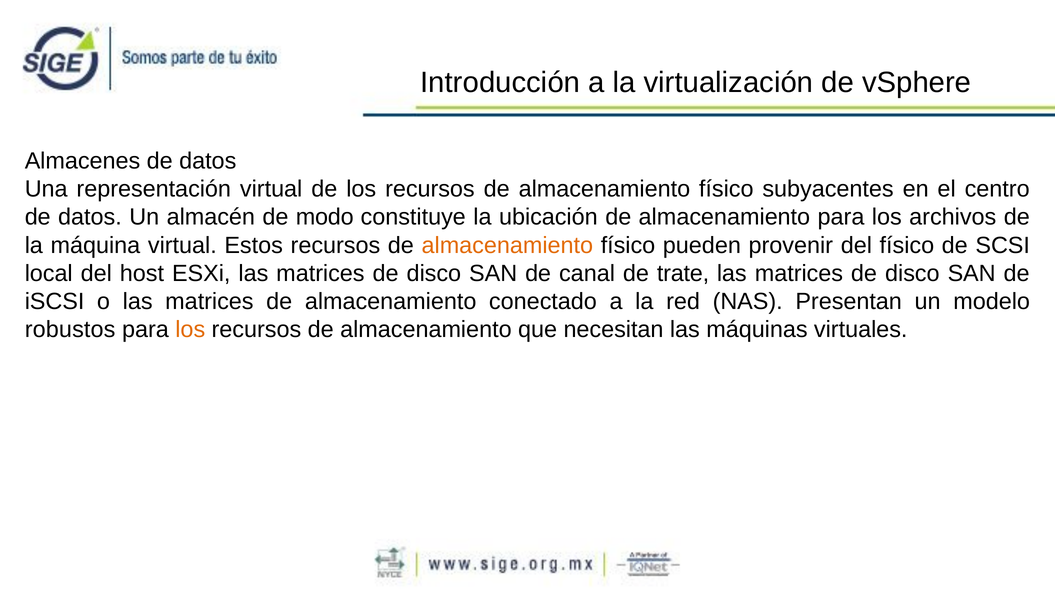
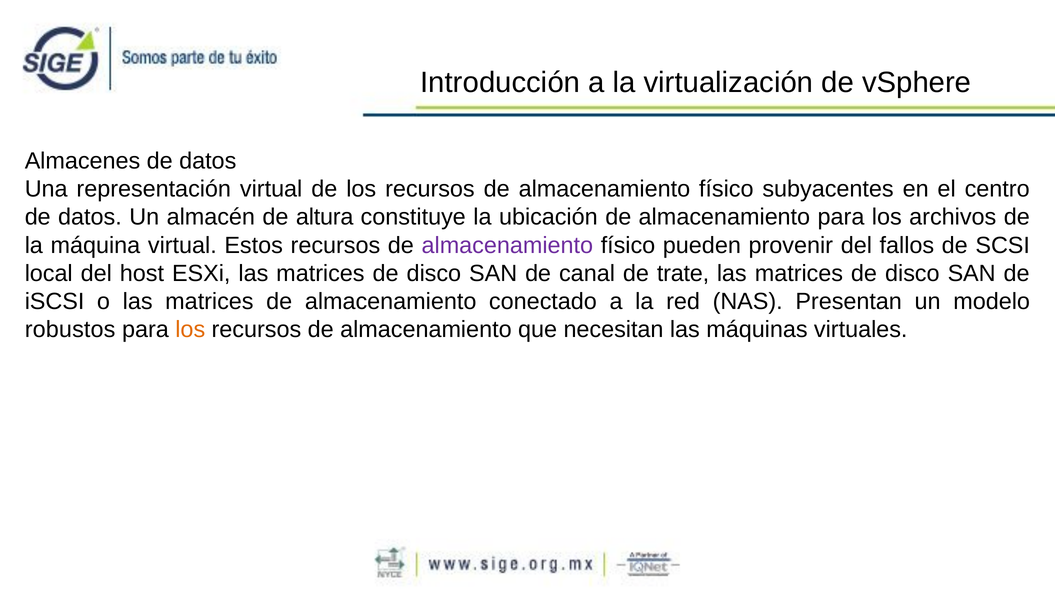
modo: modo -> altura (325, 217)
almacenamiento colour: orange -> purple (507, 245)
del físico: físico -> fallos (907, 245)
